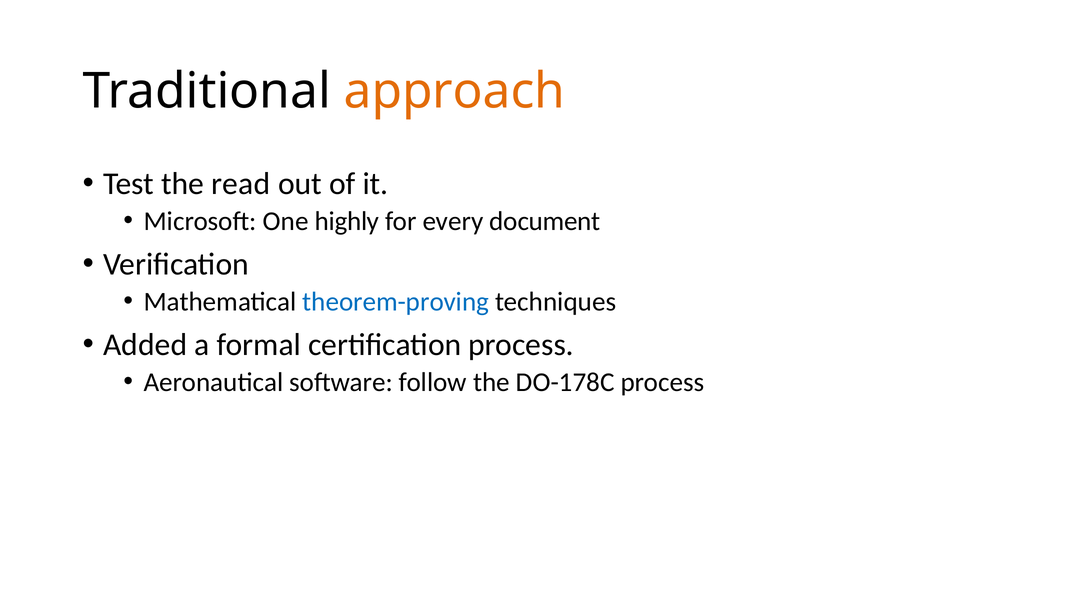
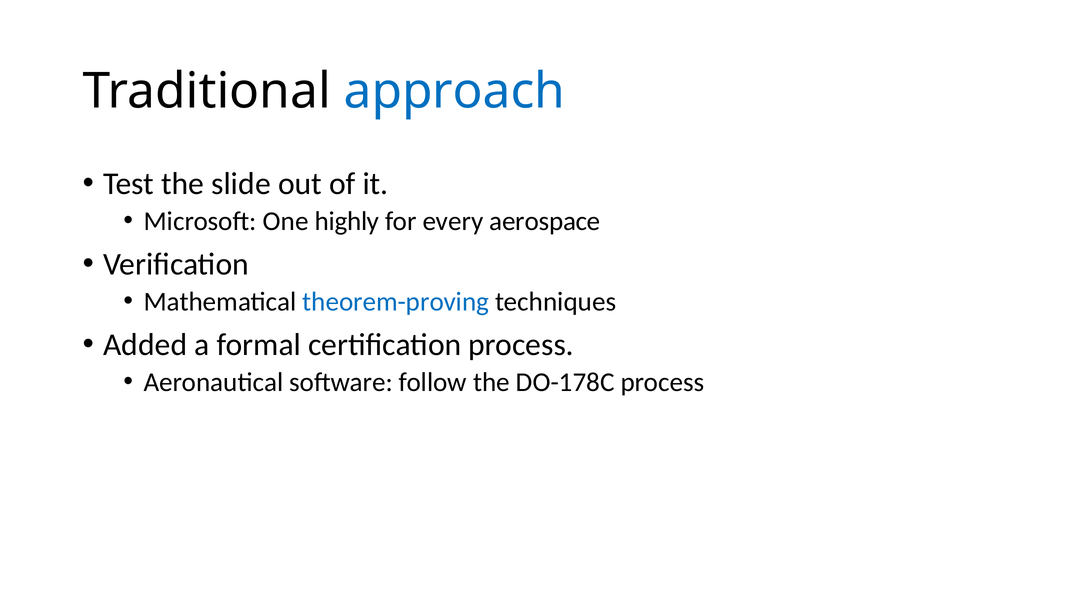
approach colour: orange -> blue (454, 91)
read: read -> slide (241, 183)
document: document -> aerospace (545, 221)
